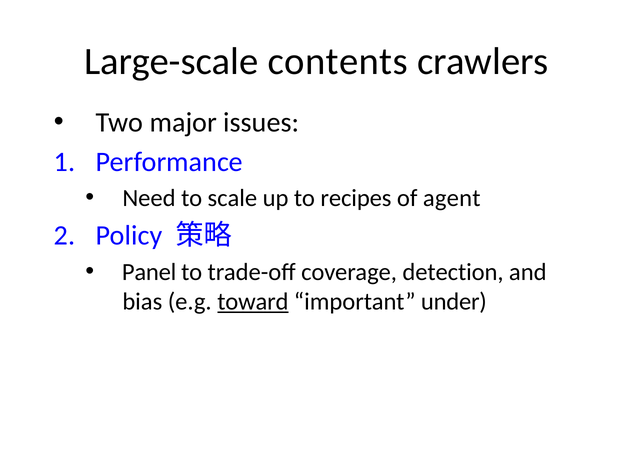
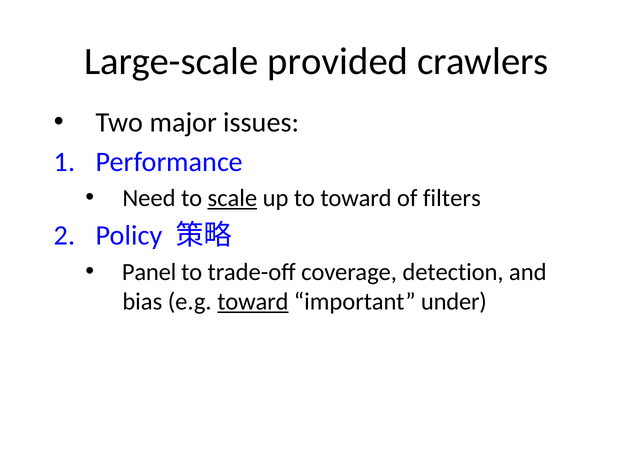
contents: contents -> provided (338, 61)
scale underline: none -> present (232, 198)
to recipes: recipes -> toward (356, 198)
agent: agent -> filters (452, 198)
